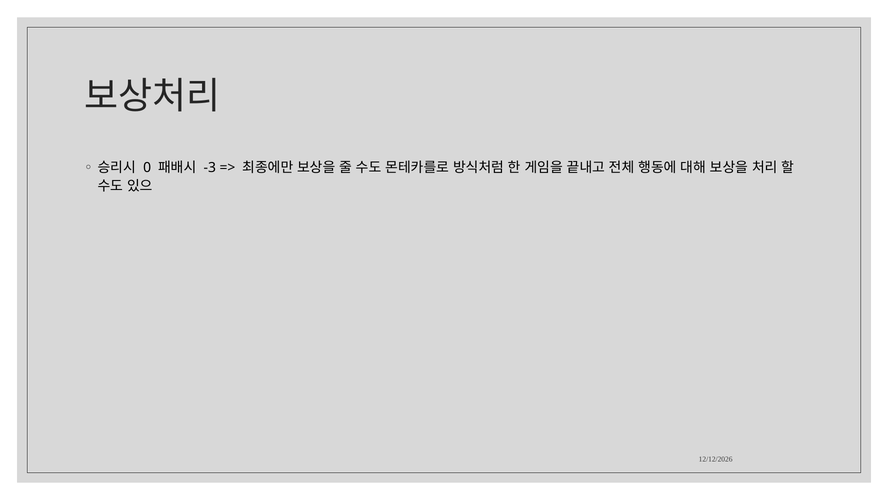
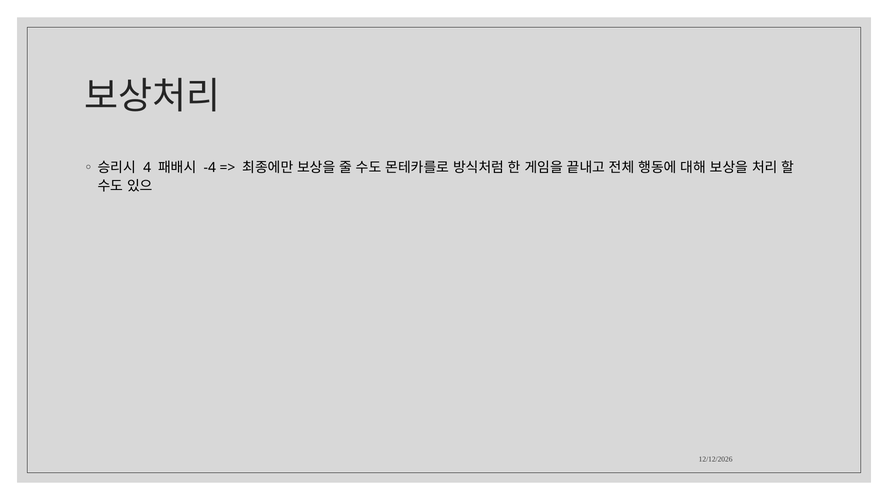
0: 0 -> 4 (147, 167)
-3: -3 -> -4 (210, 167)
